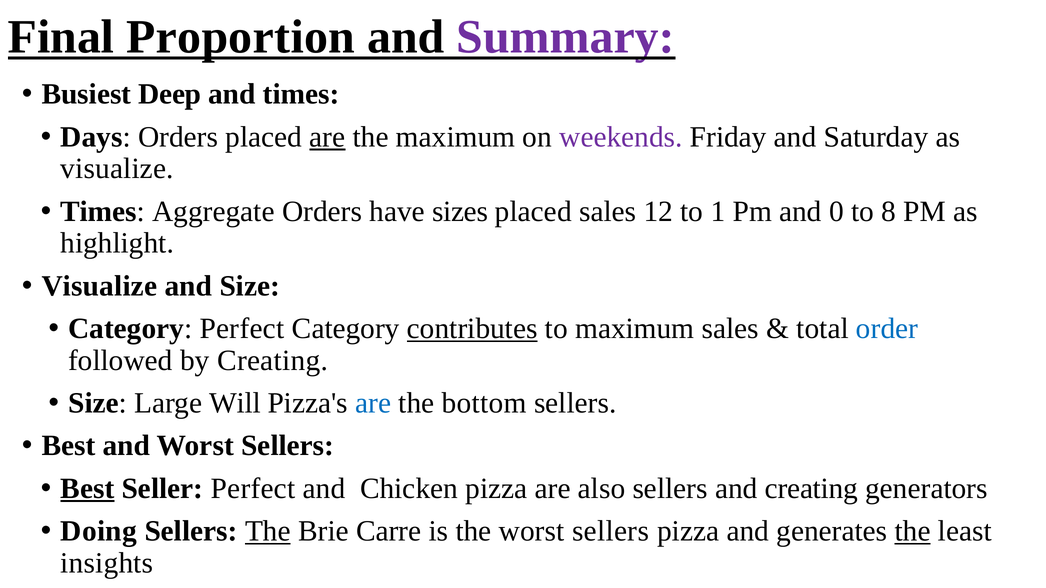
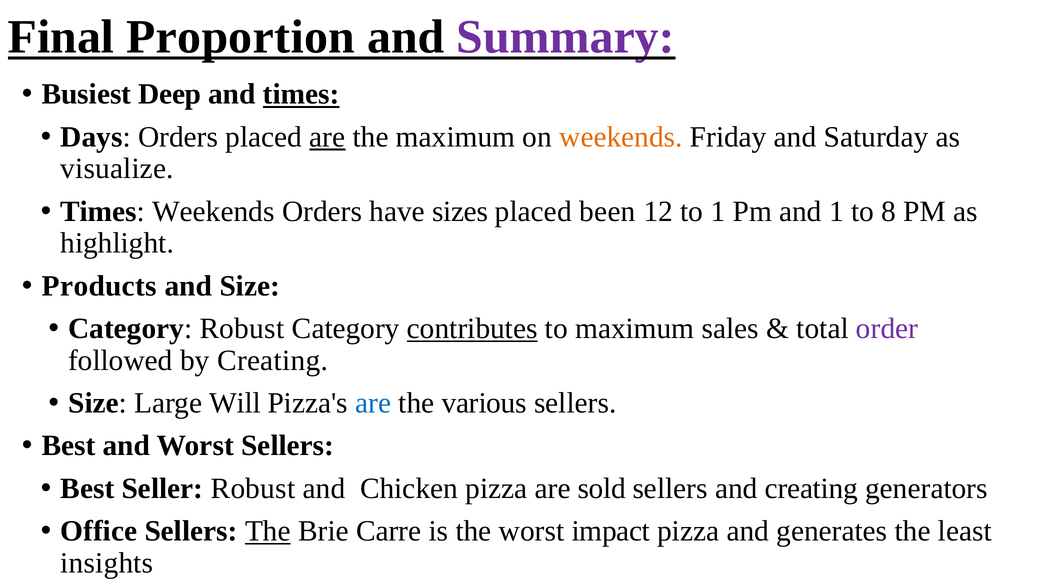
times underline: none -> present (301, 94)
weekends colour: purple -> orange (621, 137)
Times Aggregate: Aggregate -> Weekends (213, 212)
placed sales: sales -> been (608, 212)
and 0: 0 -> 1 (836, 212)
Visualize: Visualize -> Products (99, 286)
Category Perfect: Perfect -> Robust (242, 329)
order colour: blue -> purple (887, 329)
bottom: bottom -> various (484, 403)
Best underline: present -> none (87, 489)
Seller Perfect: Perfect -> Robust (253, 489)
also: also -> sold (602, 489)
Doing: Doing -> Office (99, 531)
the worst sellers: sellers -> impact (611, 531)
the underline: present -> none (913, 531)
